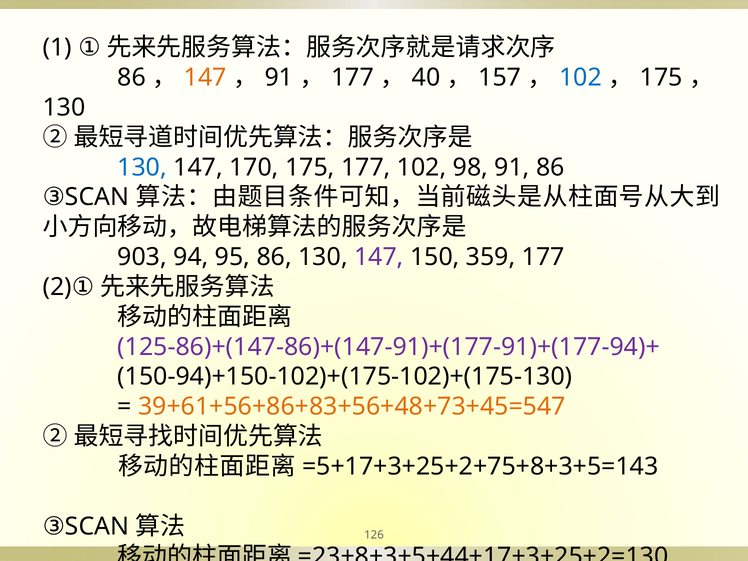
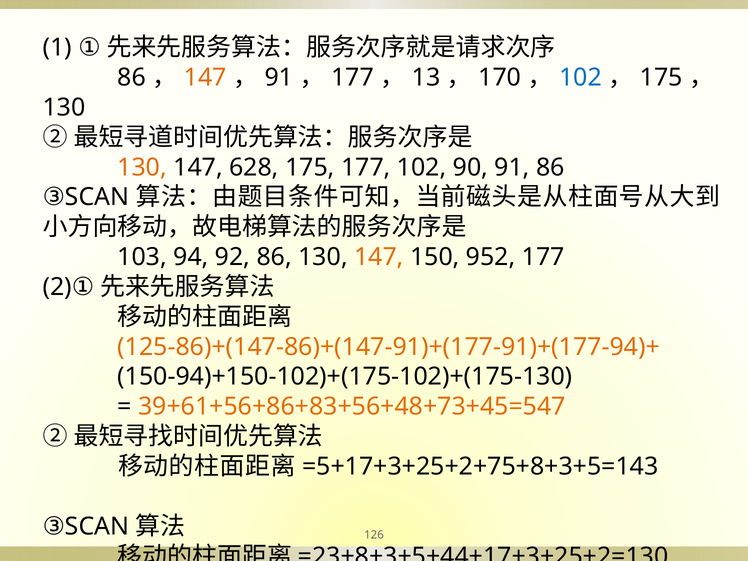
40: 40 -> 13 (426, 78)
157: 157 -> 170 (500, 78)
130 colour: blue -> orange (142, 167)
170: 170 -> 628 (254, 167)
98: 98 -> 90 (470, 167)
903: 903 -> 103 (142, 257)
95: 95 -> 92 (233, 257)
147 colour: purple -> orange (379, 257)
359: 359 -> 952 (491, 257)
125-86)+(147-86)+(147-91)+(177-91)+(177-94)+ colour: purple -> orange (389, 347)
